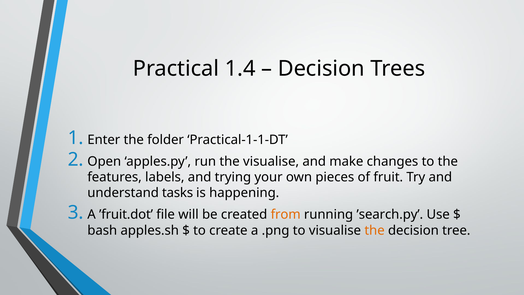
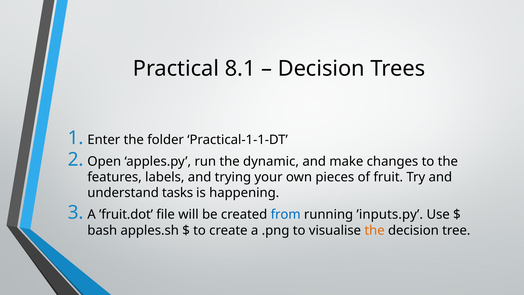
1.4: 1.4 -> 8.1 (240, 69)
the visualise: visualise -> dynamic (271, 161)
from colour: orange -> blue (286, 214)
’search.py: ’search.py -> ’inputs.py (390, 214)
